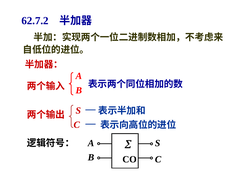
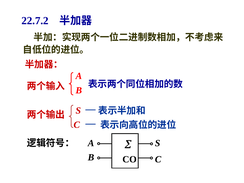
62.7.2: 62.7.2 -> 22.7.2 (35, 21)
